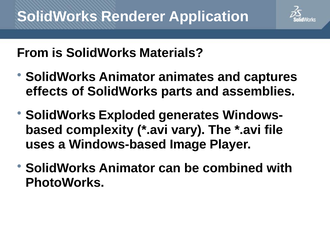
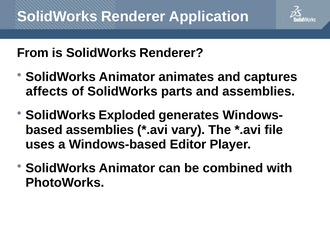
is SolidWorks Materials: Materials -> Renderer (171, 53)
effects: effects -> affects (47, 92)
complexity: complexity -> assemblies (100, 130)
Image: Image -> Editor (188, 145)
